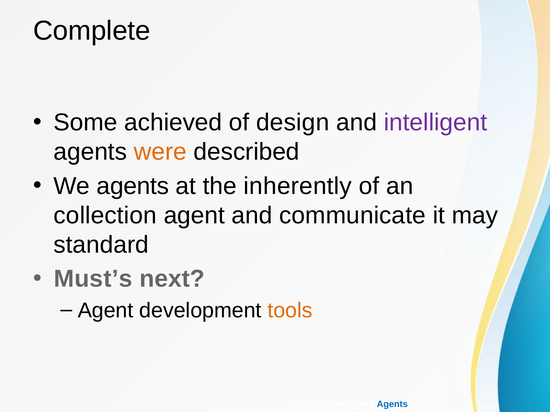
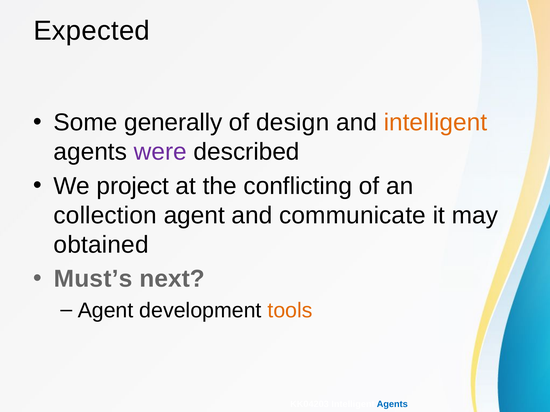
Complete: Complete -> Expected (92, 31)
achieved: achieved -> generally (173, 123)
intelligent colour: purple -> orange (435, 123)
were colour: orange -> purple (160, 152)
We agents: agents -> project (133, 186)
inherently: inherently -> conflicting (298, 186)
standard: standard -> obtained (101, 245)
